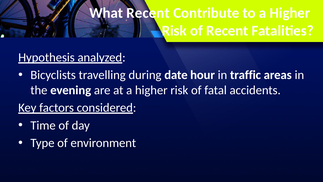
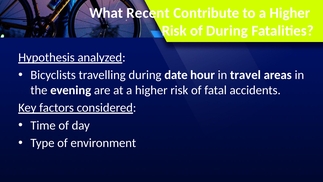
of Recent: Recent -> During (227, 31)
traffic: traffic -> travel (245, 75)
